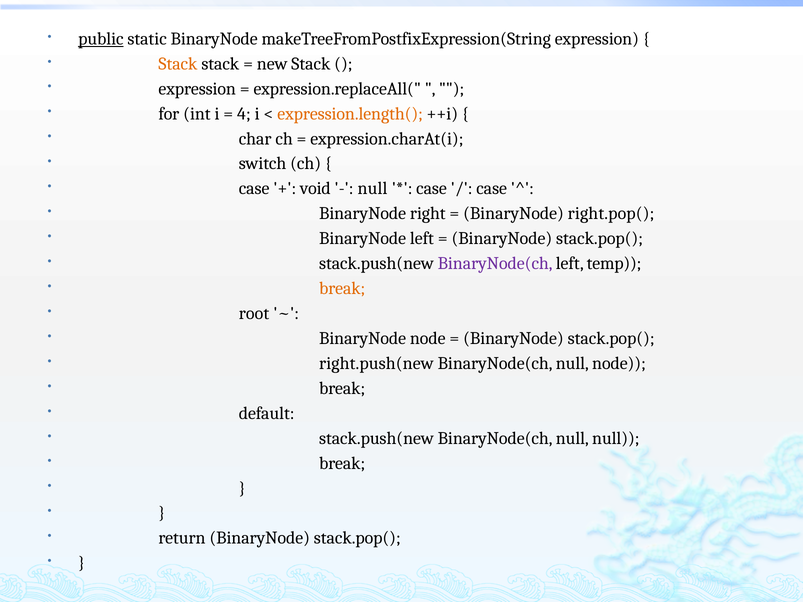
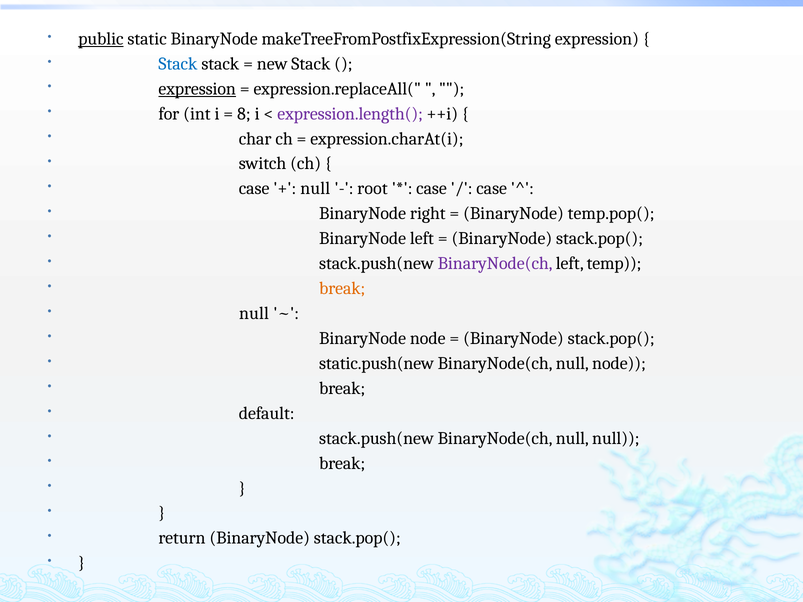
Stack colour: orange -> blue (178, 64)
expression underline: none -> present (197, 89)
4: 4 -> 8 (244, 114)
expression.length( colour: orange -> purple (350, 114)
void: void -> null (315, 189)
null: null -> root (372, 189)
right.pop(: right.pop( -> temp.pop( (611, 214)
root: root -> null (254, 314)
right.push(new: right.push(new -> static.push(new (376, 363)
